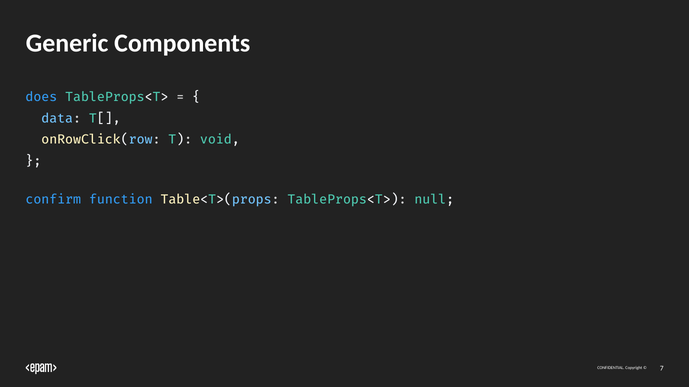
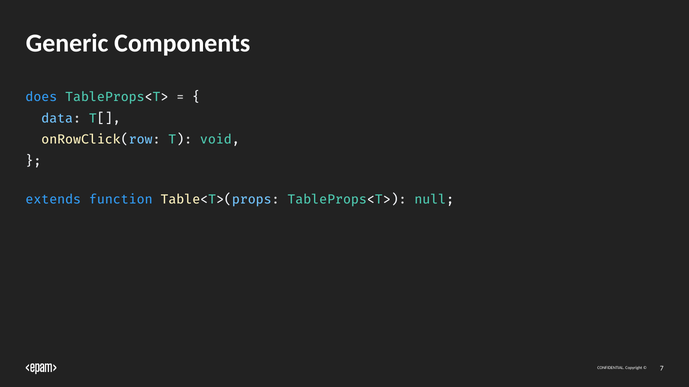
confirm: confirm -> extends (53, 200)
